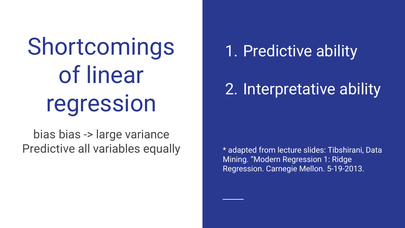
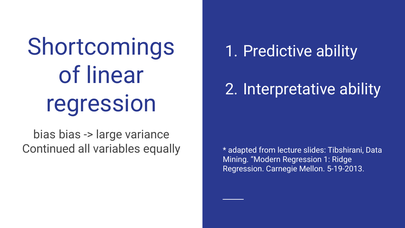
Predictive: Predictive -> Continued (49, 149)
